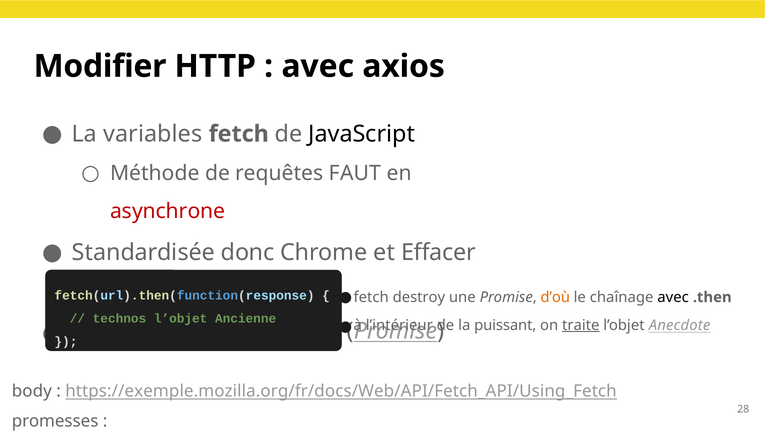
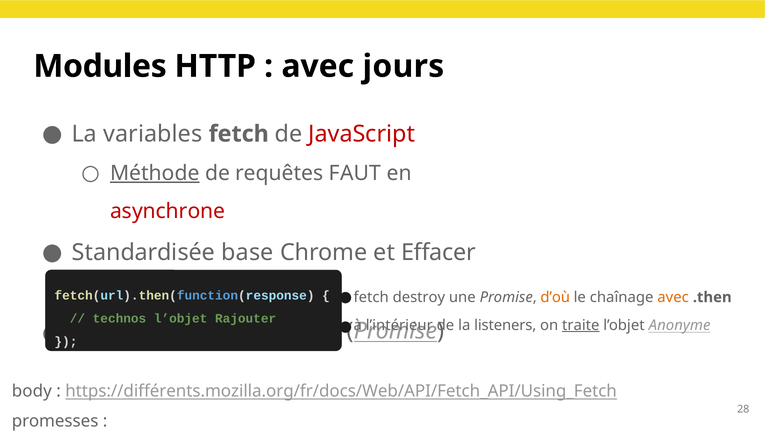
Modifier: Modifier -> Modules (100, 66)
axios: axios -> jours (403, 66)
JavaScript colour: black -> red (362, 134)
Méthode underline: none -> present (155, 173)
donc: donc -> base (247, 252)
avec colour: black -> orange (673, 297)
Ancienne: Ancienne -> Rajouter (246, 318)
puissant: puissant -> listeners (505, 325)
Anecdote: Anecdote -> Anonyme (680, 325)
https://exemple.mozilla.org/fr/docs/Web/API/Fetch_API/Using_Fetch: https://exemple.mozilla.org/fr/docs/Web/API/Fetch_API/Using_Fetch -> https://différents.mozilla.org/fr/docs/Web/API/Fetch_API/Using_Fetch (341, 391)
